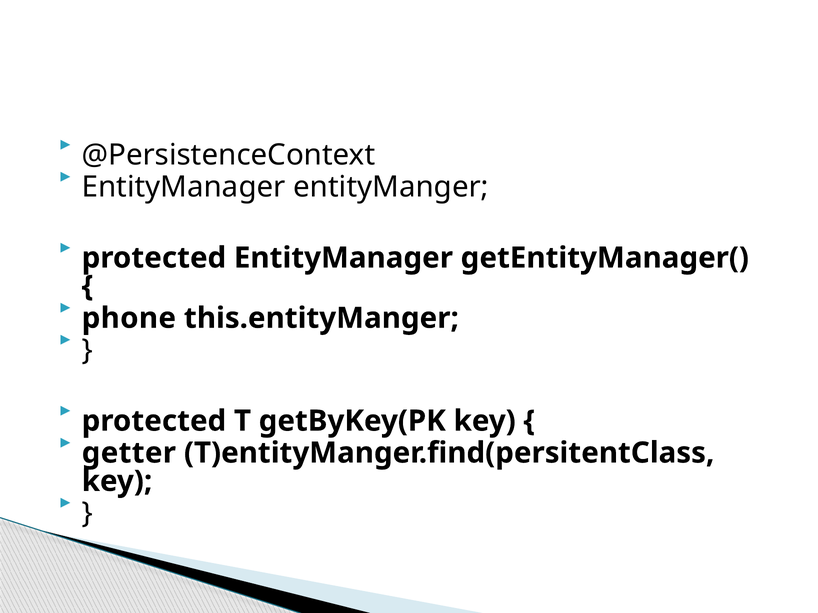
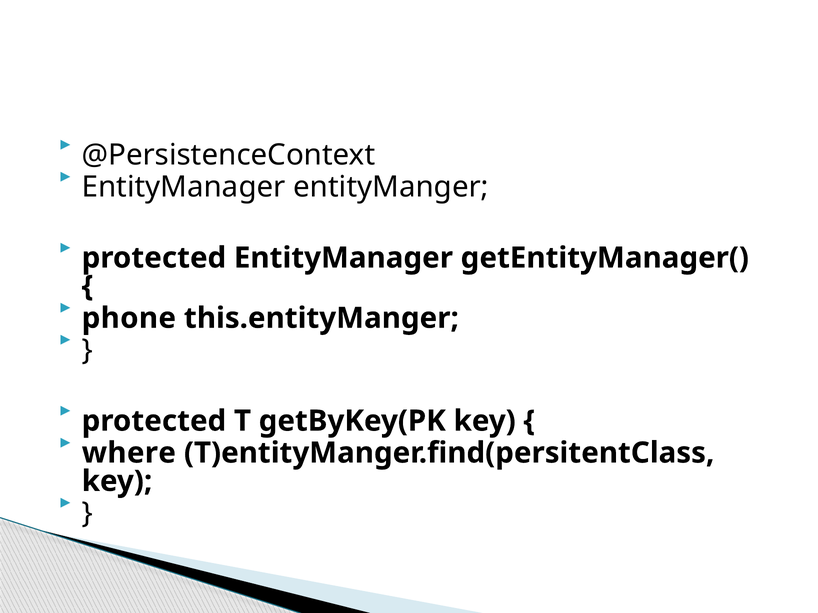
getter: getter -> where (129, 453)
